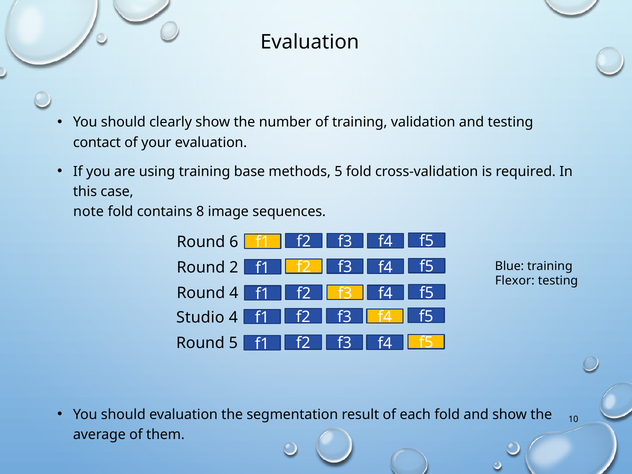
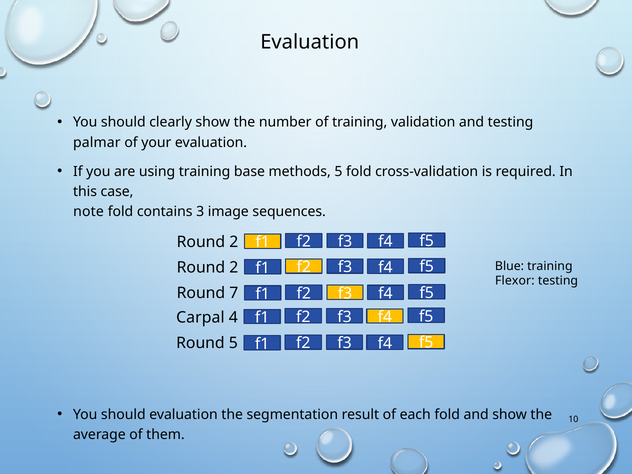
contact: contact -> palmar (97, 143)
8: 8 -> 3 (200, 212)
6: 6 -> 2 (234, 242)
Round 4: 4 -> 7 (234, 293)
Studio: Studio -> Carpal (200, 317)
